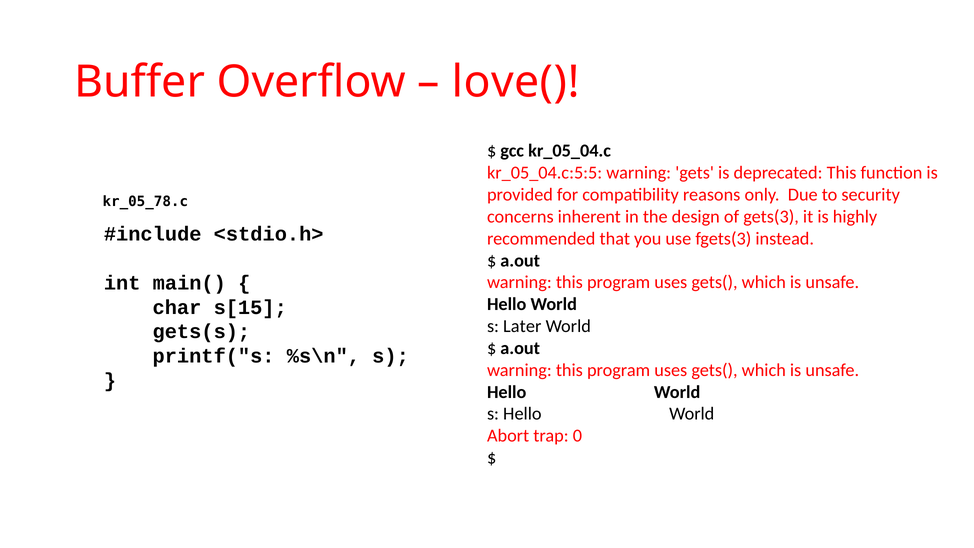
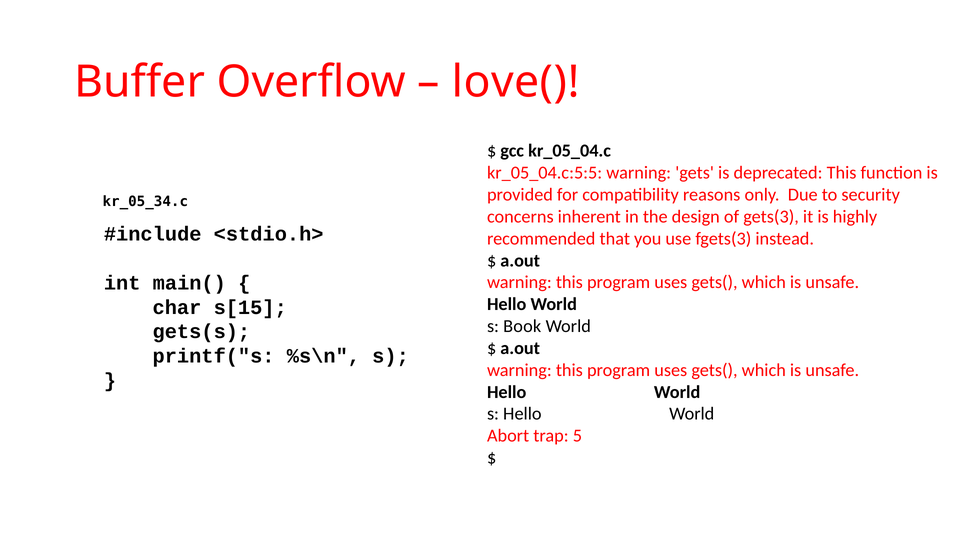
kr_05_78.c: kr_05_78.c -> kr_05_34.c (145, 201)
Later: Later -> Book (522, 326)
0: 0 -> 5 (577, 436)
